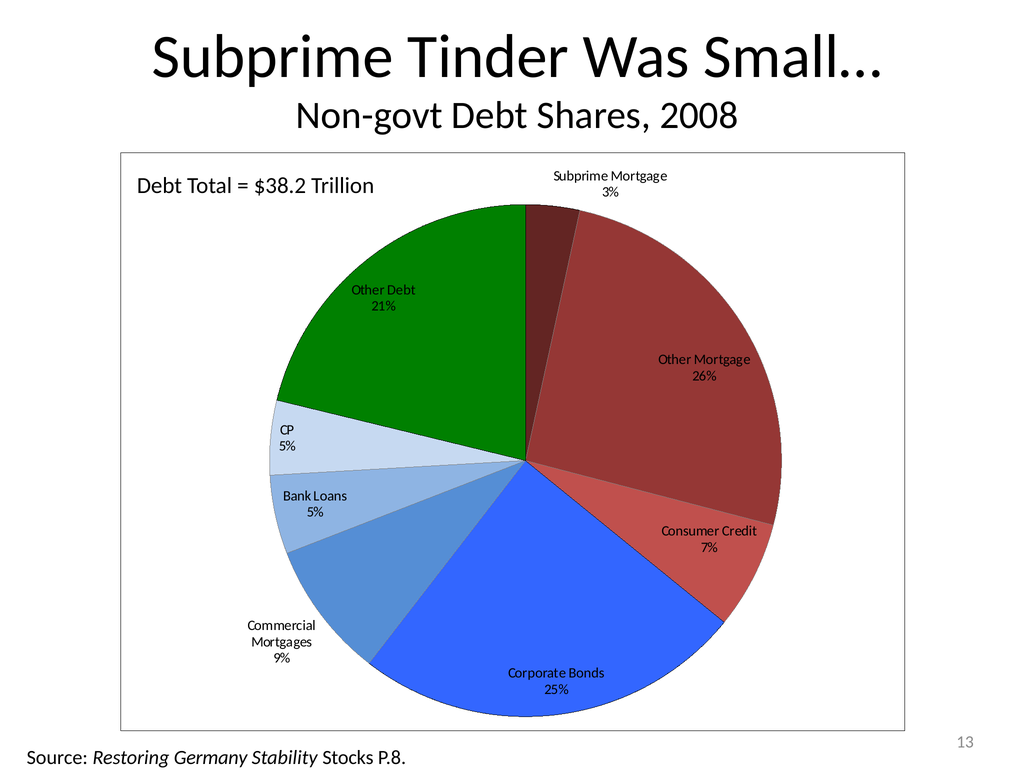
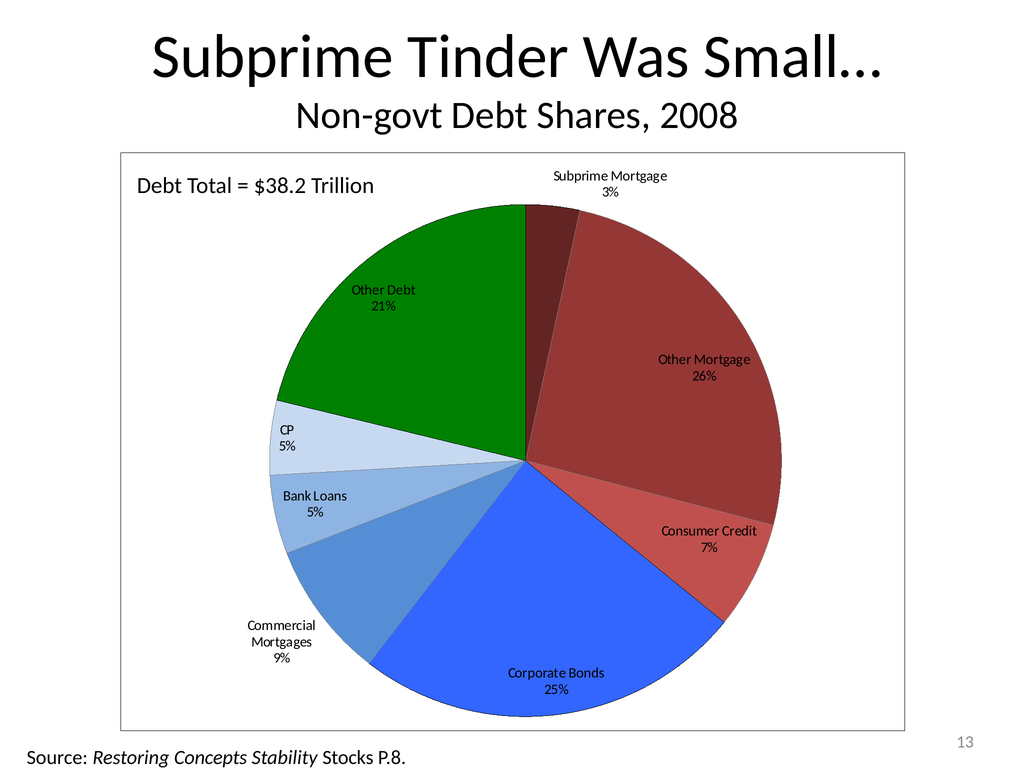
Germany: Germany -> Concepts (211, 757)
